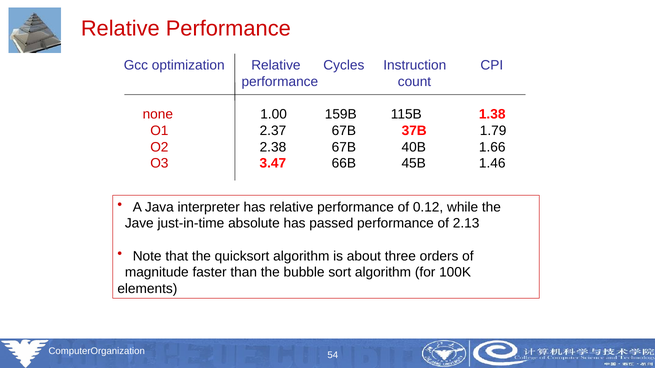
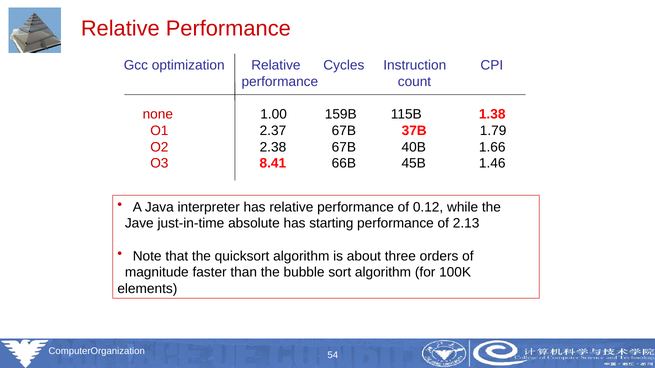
3.47: 3.47 -> 8.41 (273, 164)
passed: passed -> starting (331, 224)
